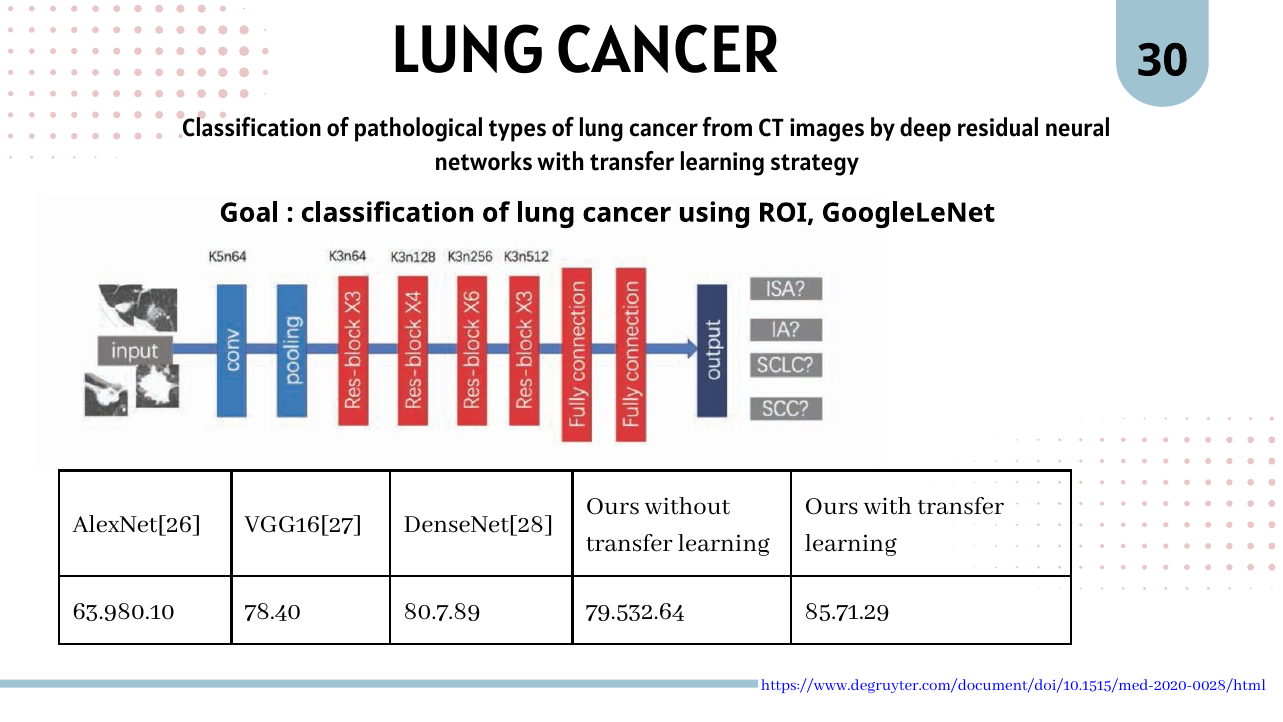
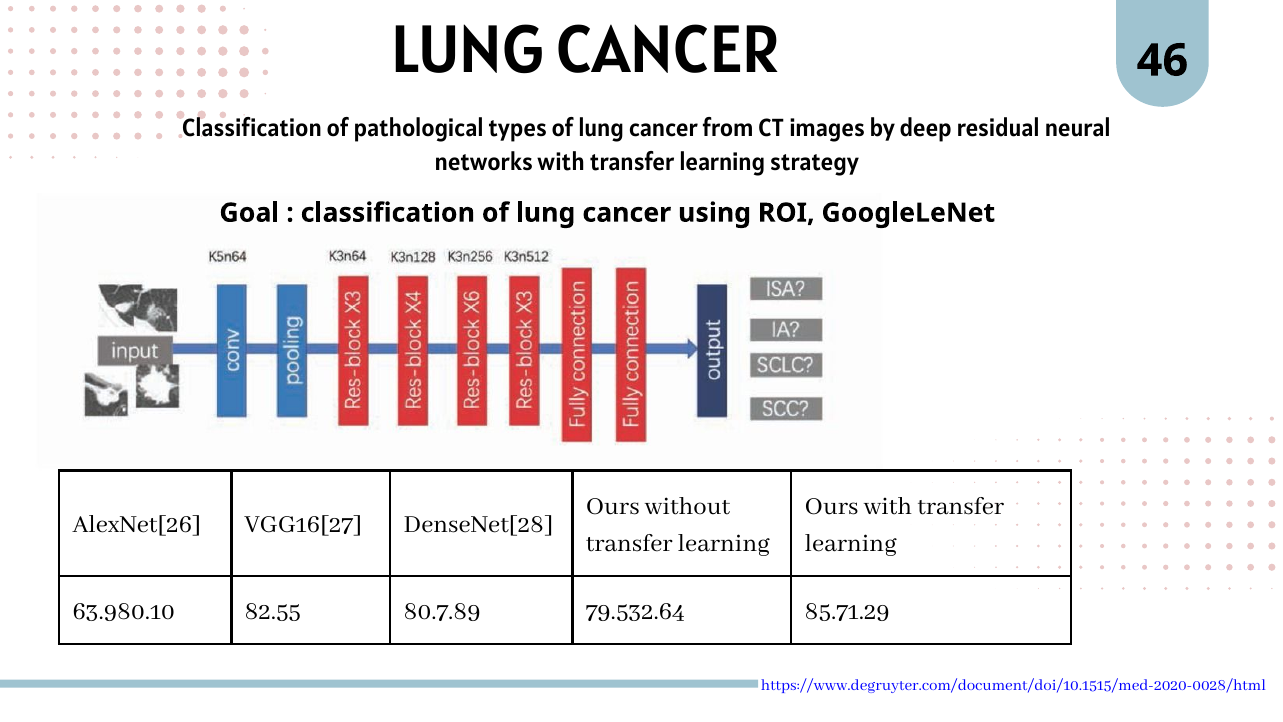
30: 30 -> 46 (1162, 61)
78.40: 78.40 -> 82.55 (273, 611)
